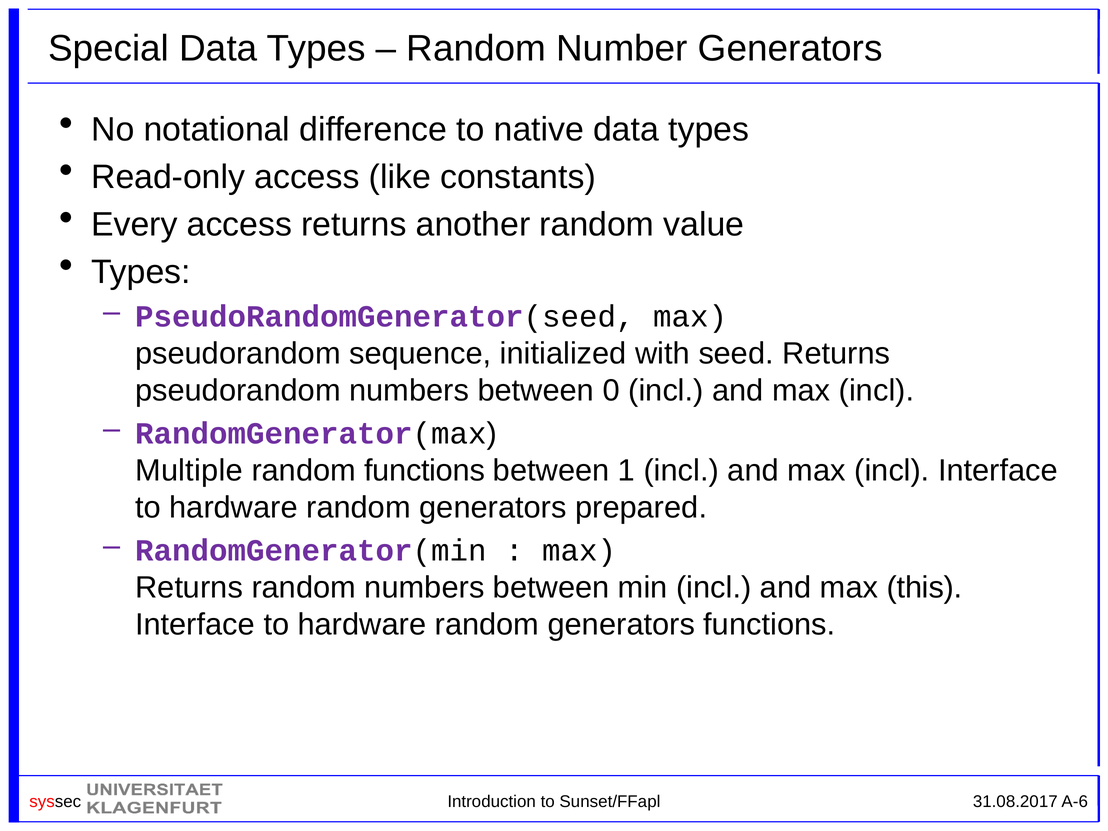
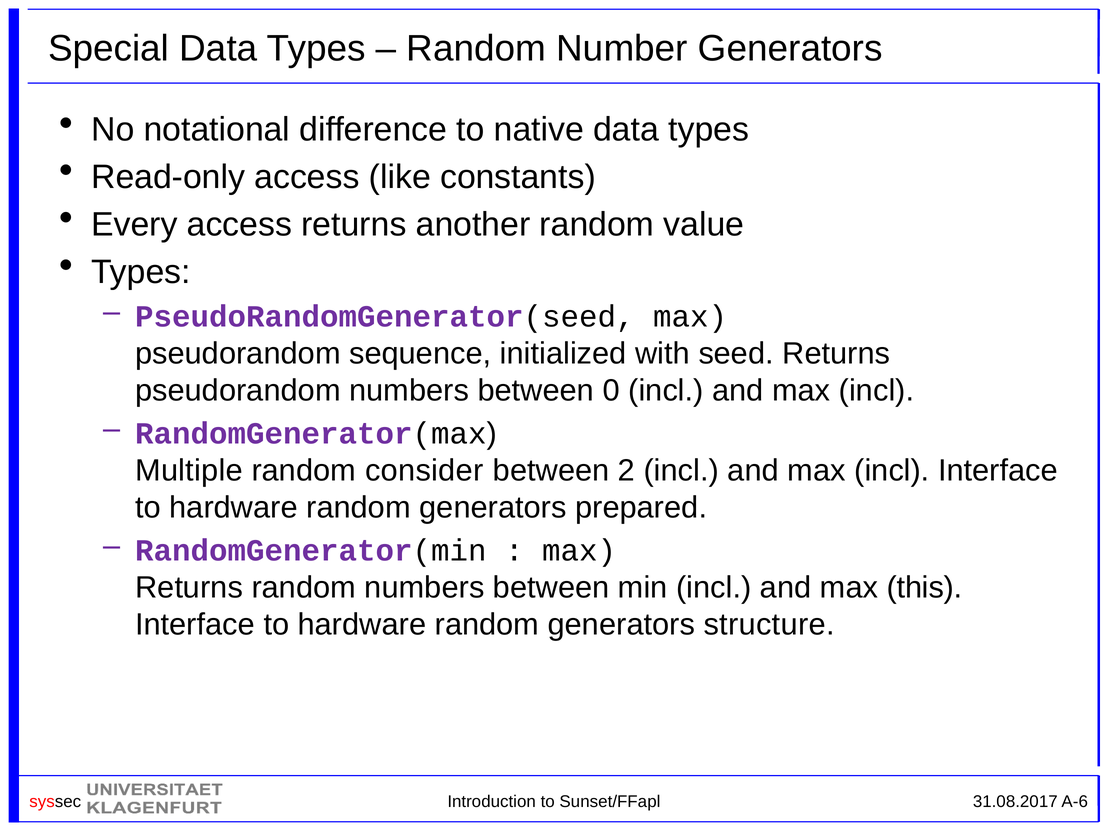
random functions: functions -> consider (424, 471)
1: 1 -> 2 (627, 471)
generators functions: functions -> structure (769, 624)
